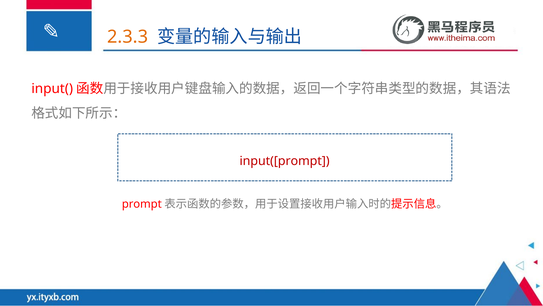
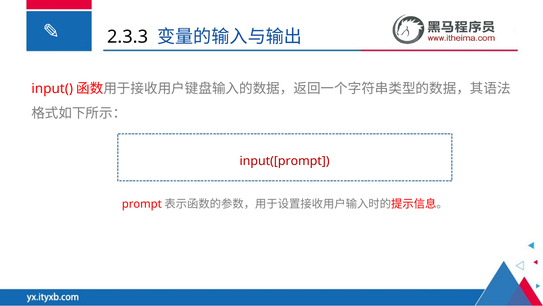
2.3.3 colour: orange -> black (128, 37)
